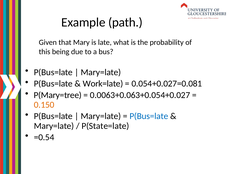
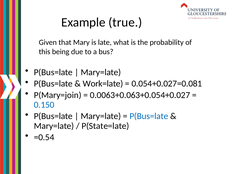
path: path -> true (125, 22)
P(Mary=tree: P(Mary=tree -> P(Mary=join (58, 95)
0.150 colour: orange -> blue (44, 105)
